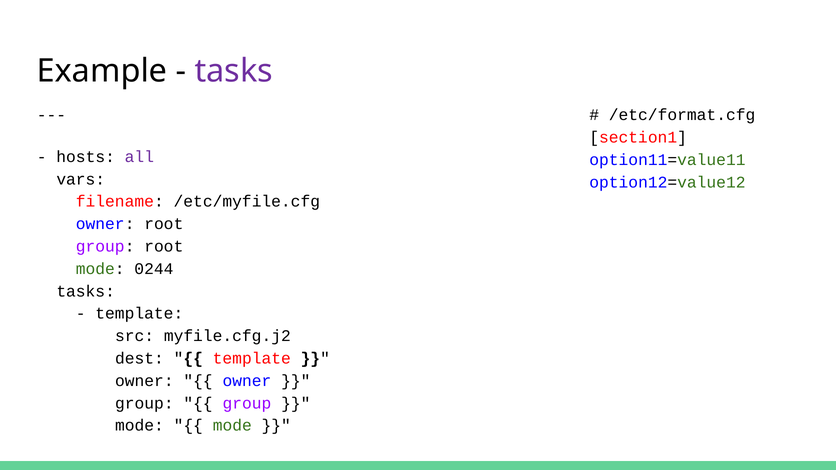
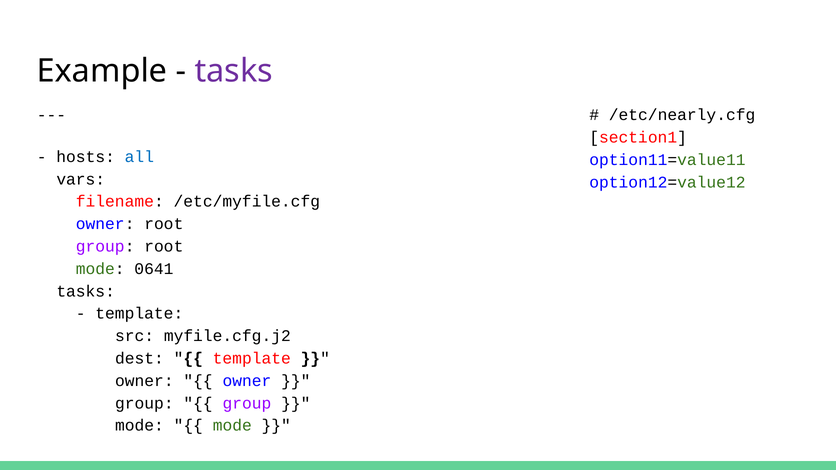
/etc/format.cfg: /etc/format.cfg -> /etc/nearly.cfg (682, 115)
all colour: purple -> blue (139, 157)
0244: 0244 -> 0641 (154, 269)
